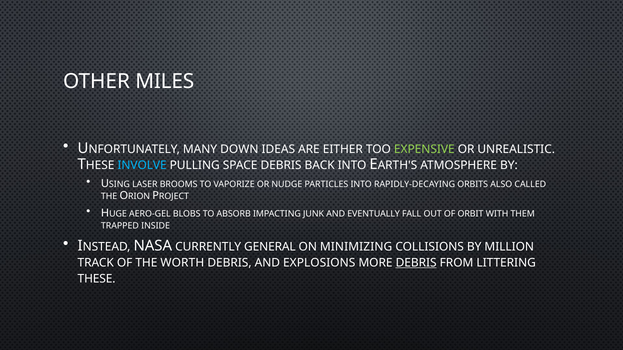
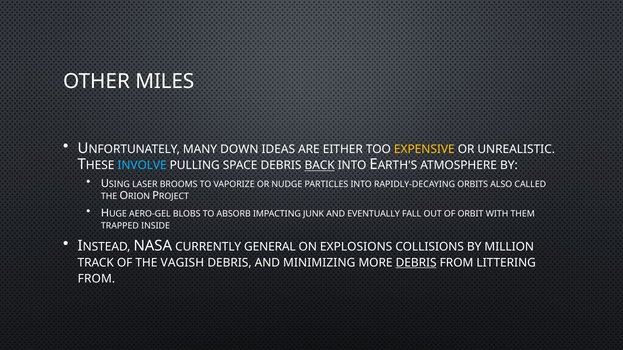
EXPENSIVE colour: light green -> yellow (424, 150)
BACK underline: none -> present (320, 166)
MINIMIZING: MINIMIZING -> EXPLOSIONS (356, 247)
WORTH: WORTH -> VAGISH (182, 263)
EXPLOSIONS: EXPLOSIONS -> MINIMIZING (319, 263)
THESE: THESE -> FROM (96, 279)
